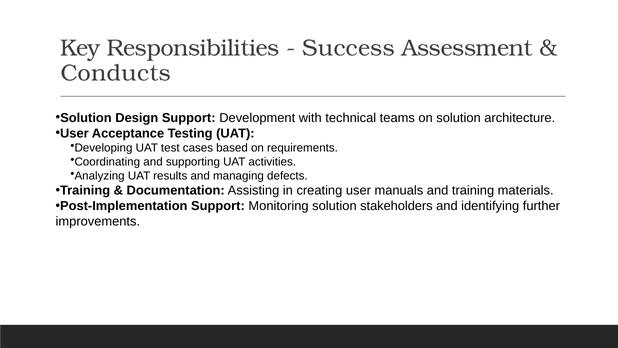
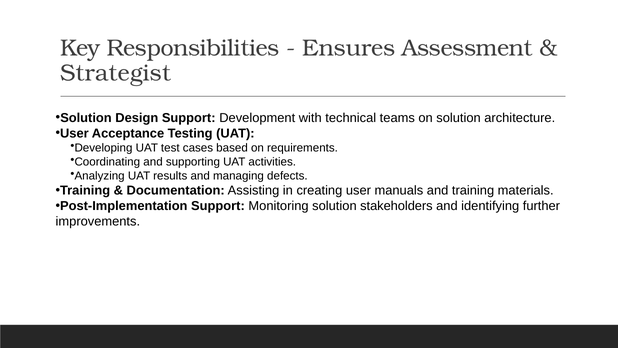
Success: Success -> Ensures (349, 48)
Conducts: Conducts -> Strategist (116, 73)
